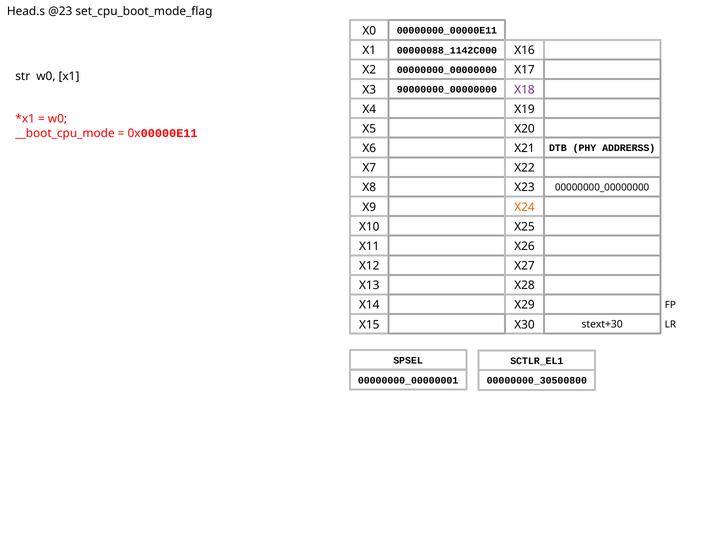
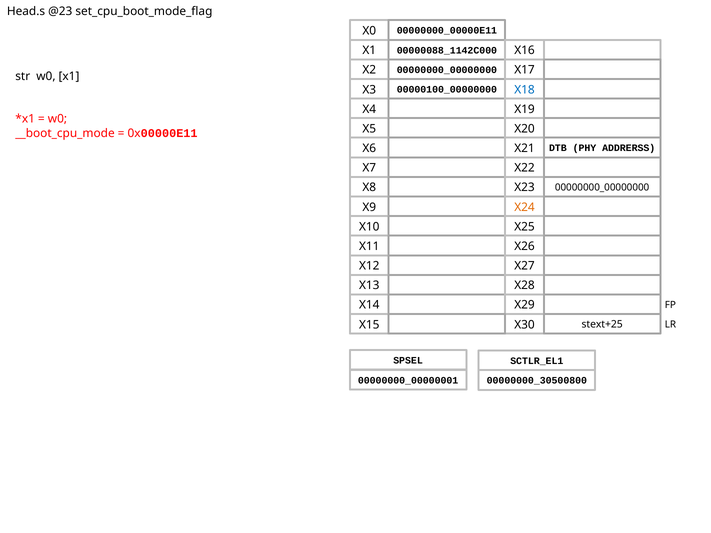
90000000_00000000: 90000000_00000000 -> 00000100_00000000 (447, 90)
X18 colour: purple -> blue (525, 90)
stext+30: stext+30 -> stext+25 (602, 325)
